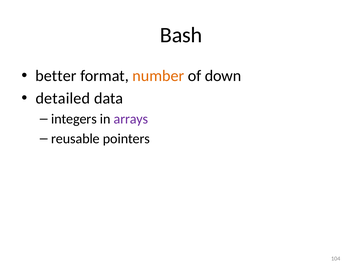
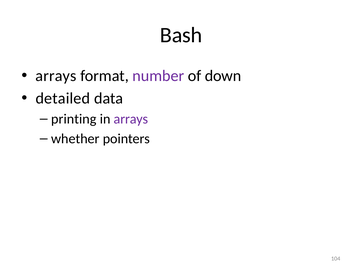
better: better -> arrays (56, 76)
number colour: orange -> purple (158, 76)
integers: integers -> printing (74, 119)
reusable: reusable -> whether (75, 139)
